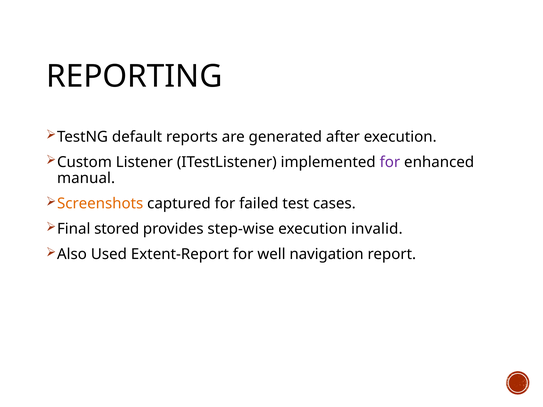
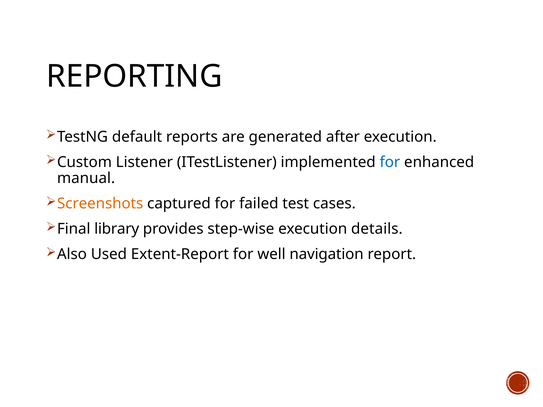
for colour: purple -> blue (390, 162)
stored: stored -> library (117, 229)
invalid: invalid -> details (377, 229)
